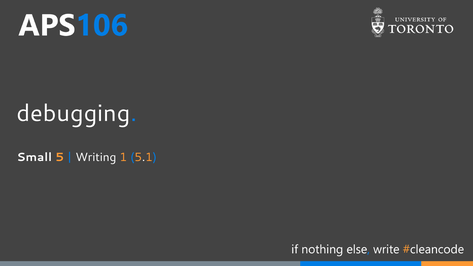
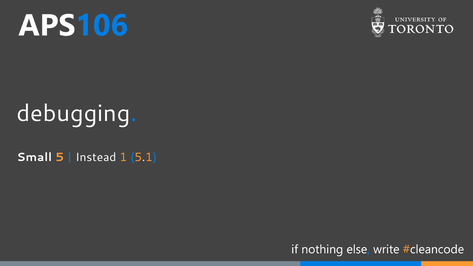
Writing: Writing -> Instead (96, 157)
